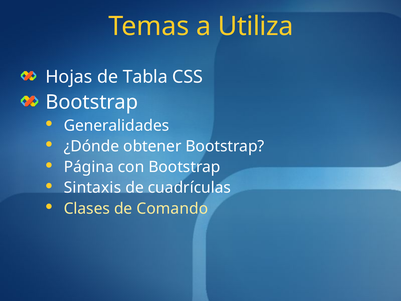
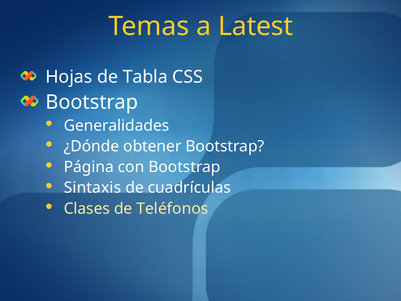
Utiliza: Utiliza -> Latest (256, 26)
Comando: Comando -> Teléfonos (172, 208)
